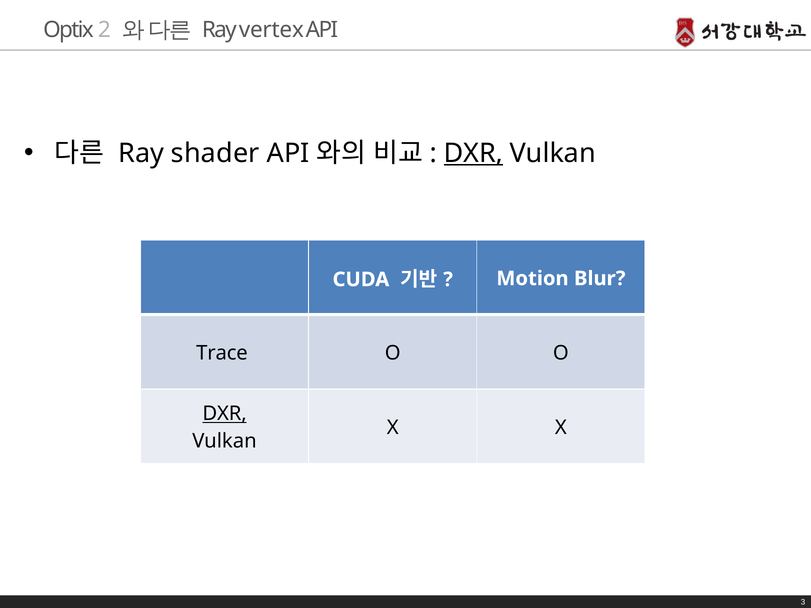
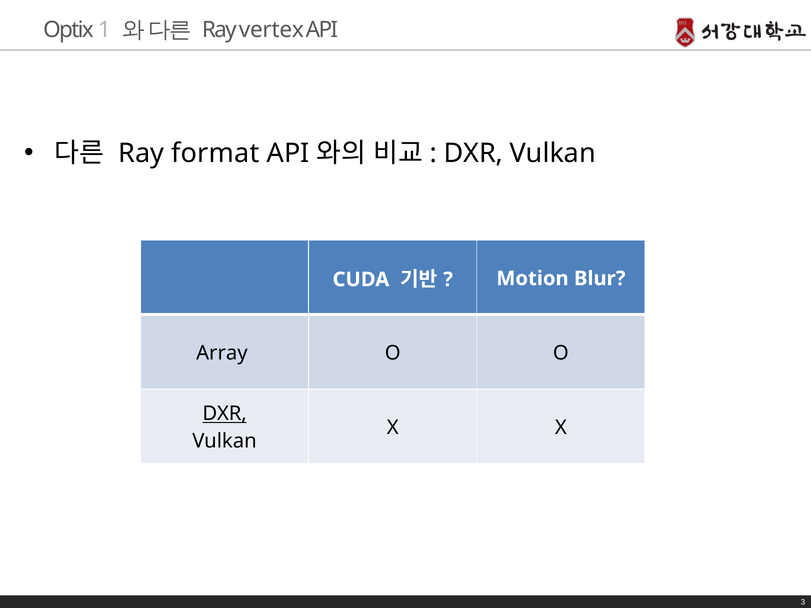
2: 2 -> 1 (104, 30)
shader: shader -> format (215, 153)
DXR underline: present -> none (474, 153)
Trace: Trace -> Array (222, 353)
